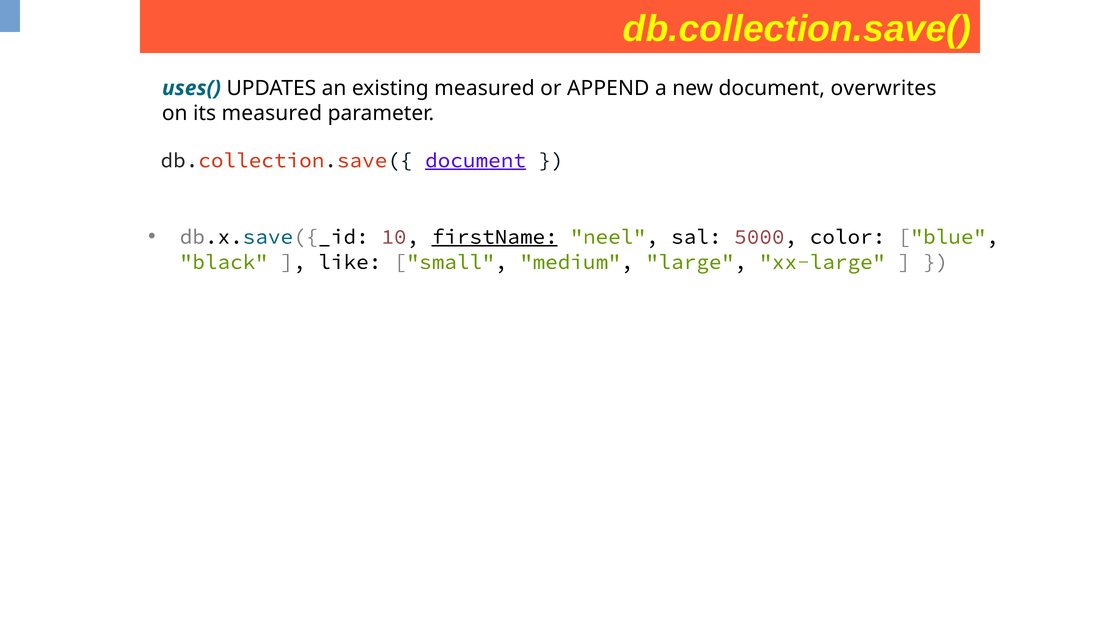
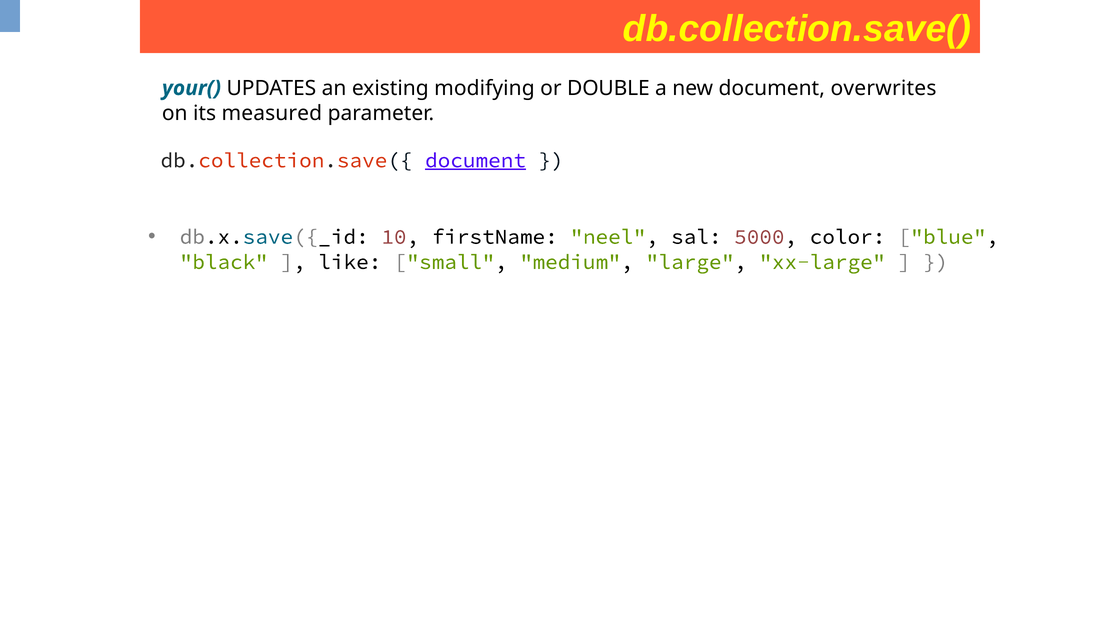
uses(: uses( -> your( (192, 88)
existing measured: measured -> modifying (484, 88)
APPEND: APPEND -> DOUBLE (608, 88)
firstName underline: present -> none (495, 237)
